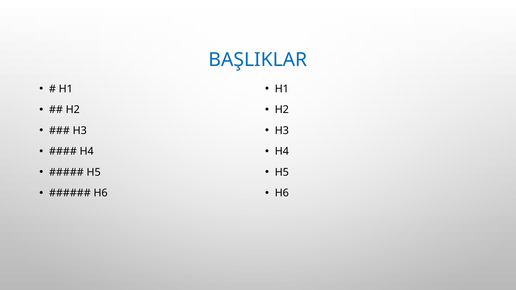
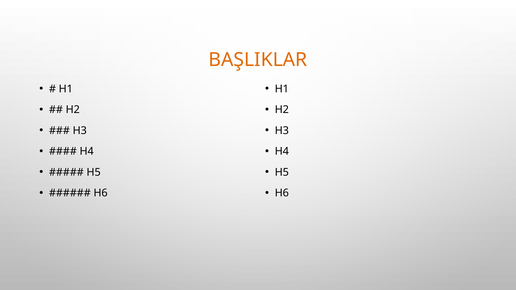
BAŞLIKLAR colour: blue -> orange (258, 60)
